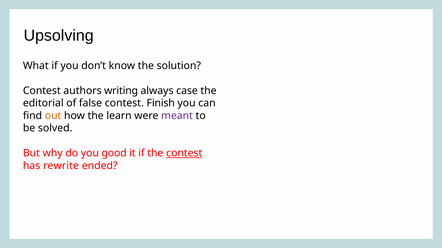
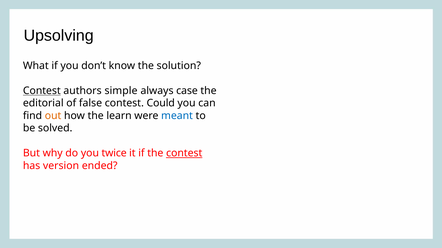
Contest underline: none -> present (42, 91)
writing: writing -> simple (121, 91)
Finish: Finish -> Could (161, 103)
meant colour: purple -> blue (177, 116)
good: good -> twice (114, 154)
rewrite: rewrite -> version (61, 166)
